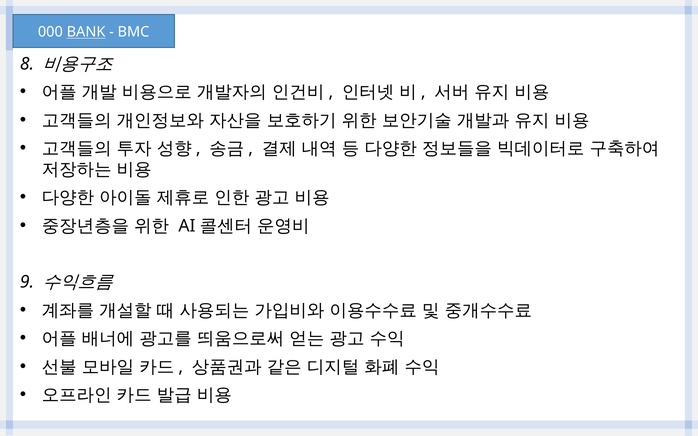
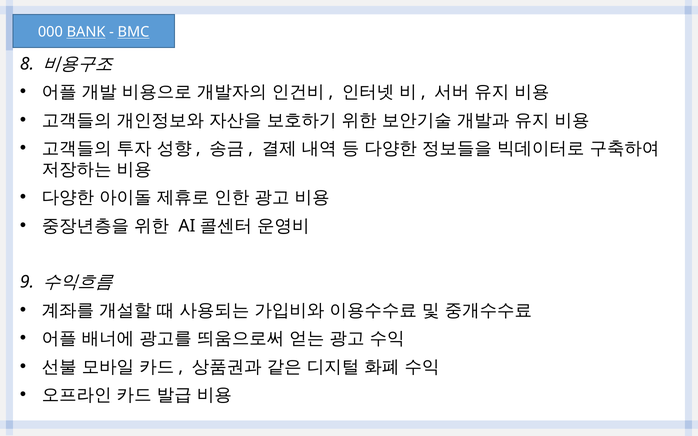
BMC underline: none -> present (133, 32)
